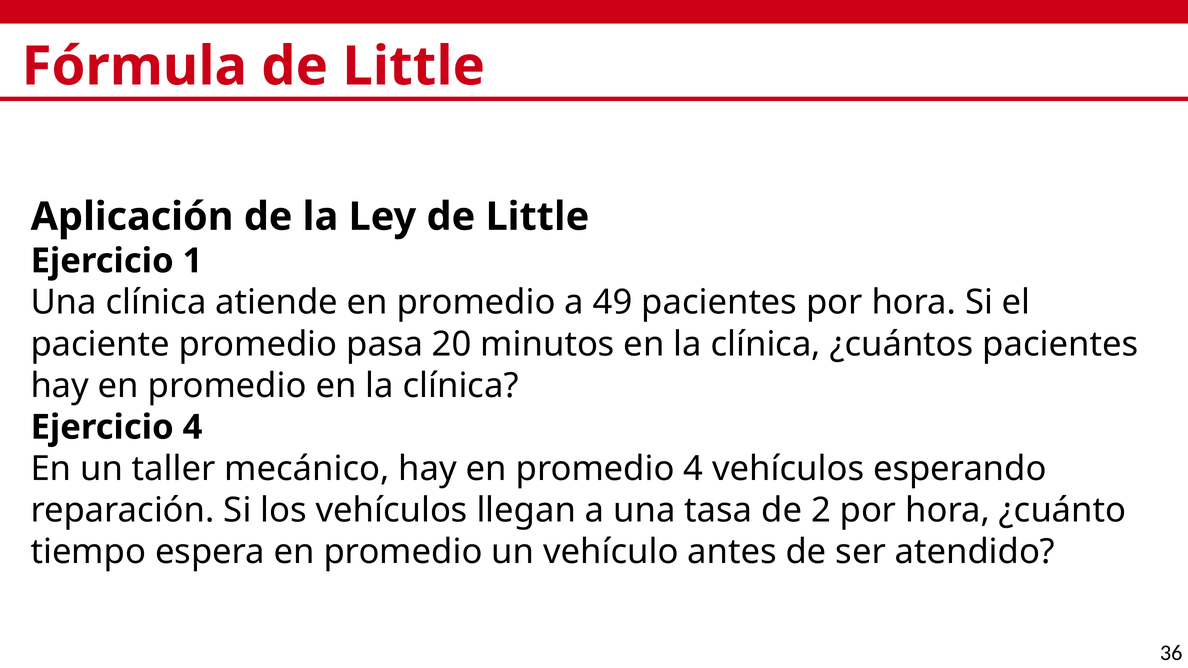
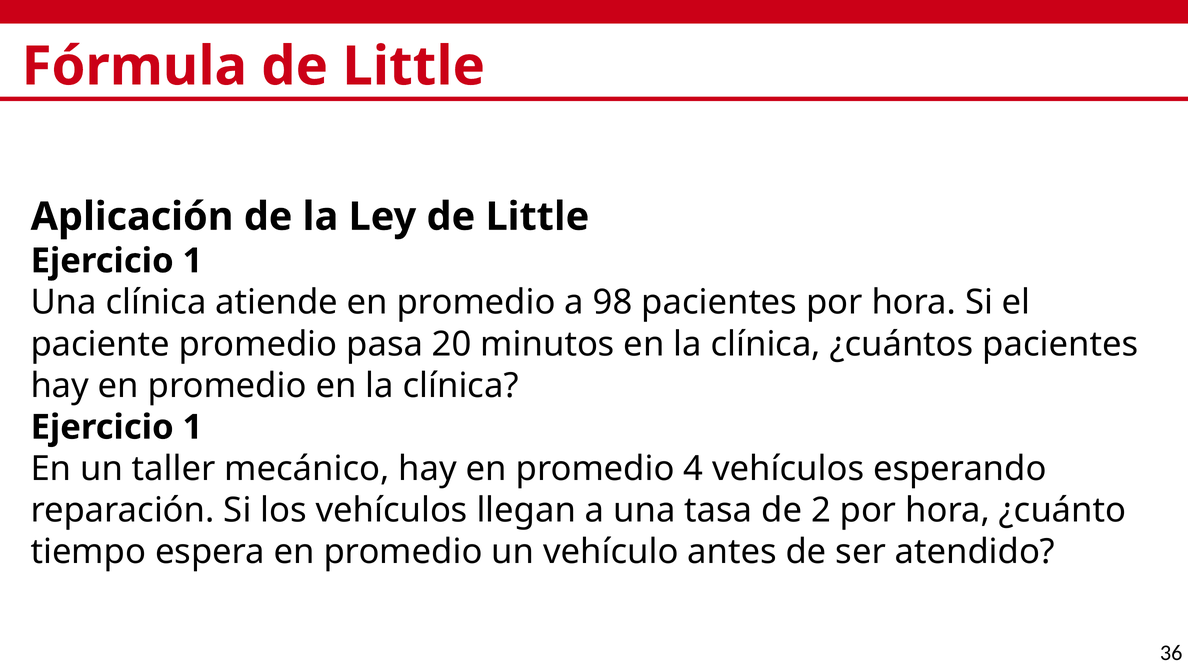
49: 49 -> 98 (613, 303)
4: 4 -> 1 (193, 427)
